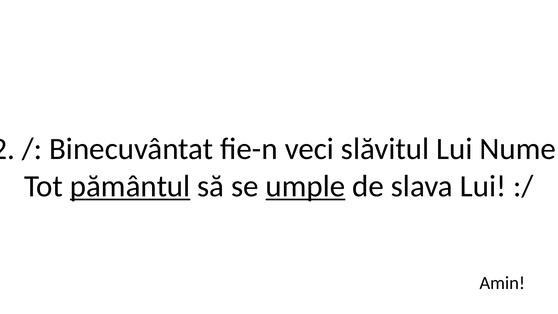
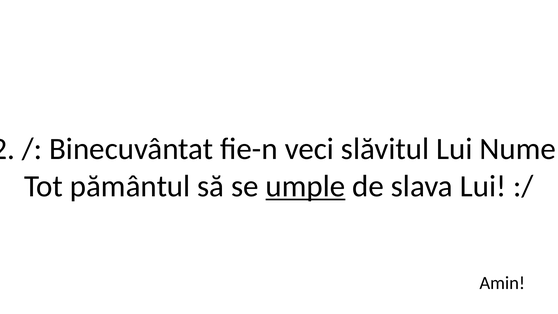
pământul underline: present -> none (130, 186)
